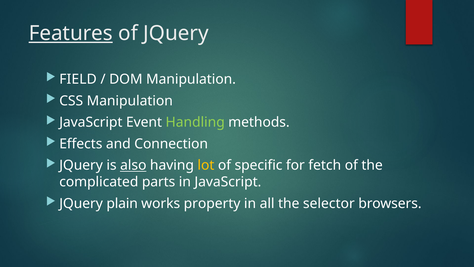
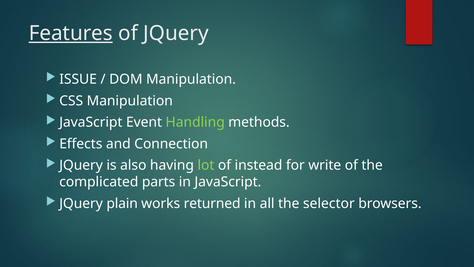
FIELD: FIELD -> ISSUE (78, 79)
also underline: present -> none (133, 165)
lot colour: yellow -> light green (206, 165)
specific: specific -> instead (259, 165)
fetch: fetch -> write (325, 165)
property: property -> returned (212, 203)
